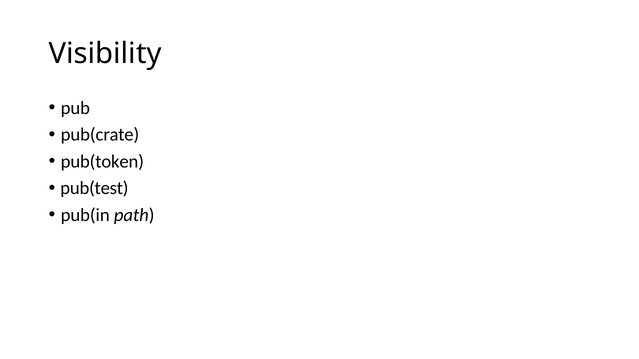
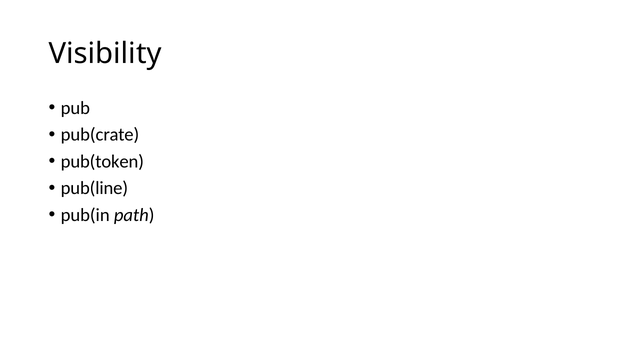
pub(test: pub(test -> pub(line (94, 188)
